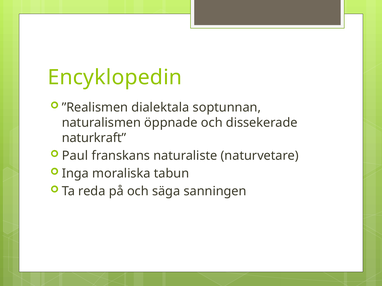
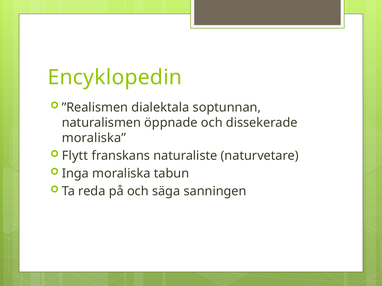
naturkraft: naturkraft -> moraliska (94, 138)
Paul: Paul -> Flytt (75, 156)
